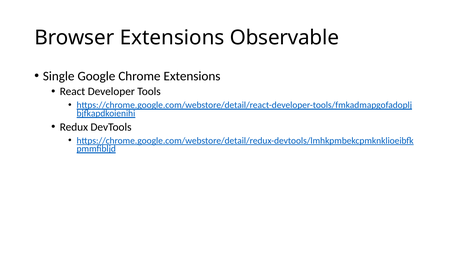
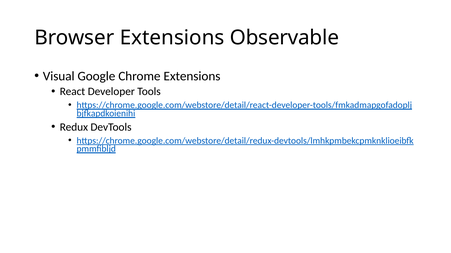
Single: Single -> Visual (59, 76)
